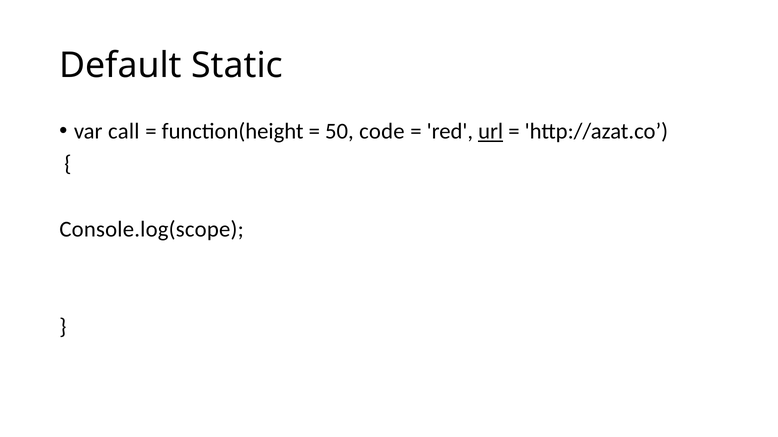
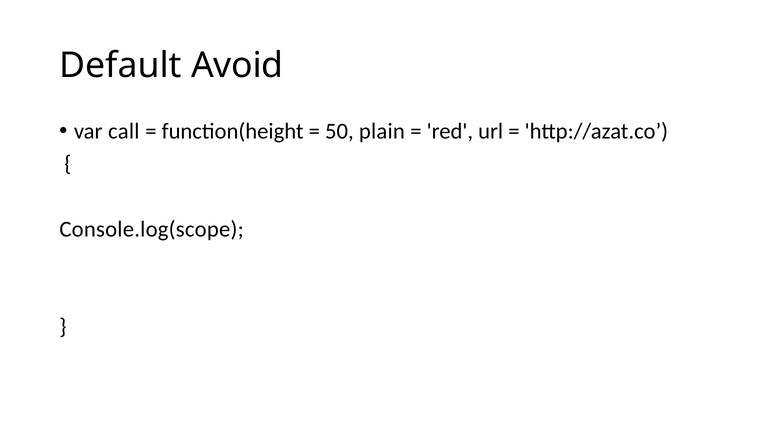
Static: Static -> Avoid (237, 65)
code: code -> plain (382, 132)
url underline: present -> none (491, 132)
